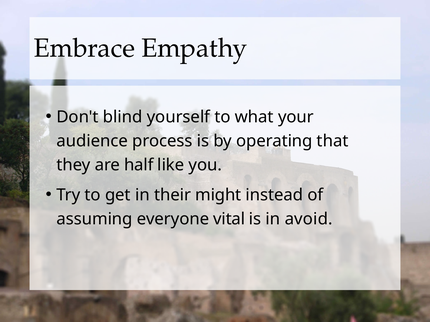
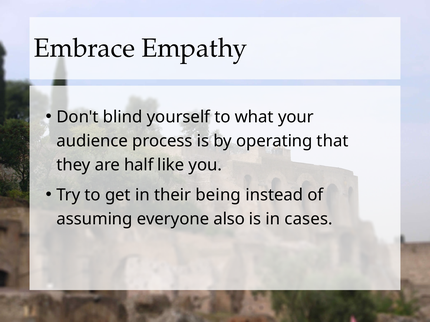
might: might -> being (218, 195)
vital: vital -> also (229, 219)
avoid: avoid -> cases (309, 219)
